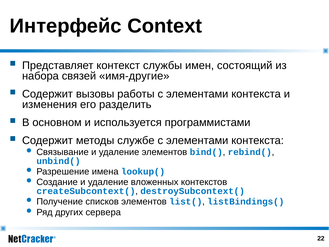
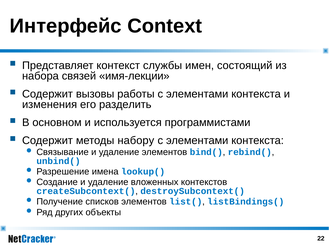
имя-другие: имя-другие -> имя-лекции (134, 76)
службе: службе -> набору (136, 140)
сервера: сервера -> объекты (103, 212)
